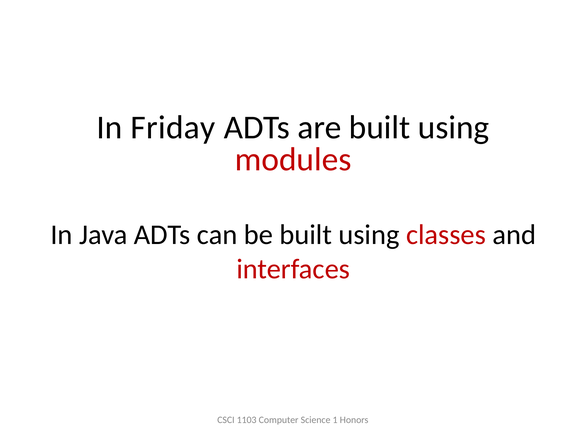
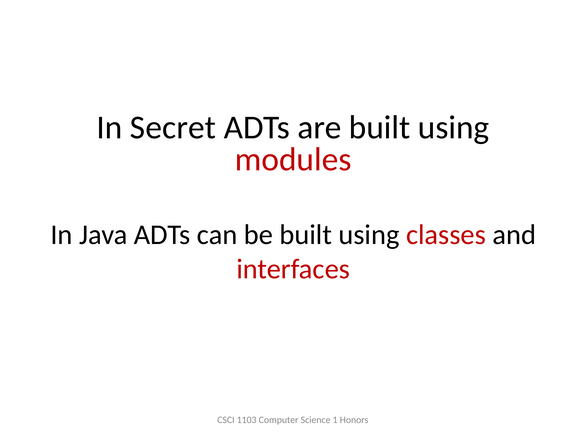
Friday: Friday -> Secret (173, 127)
